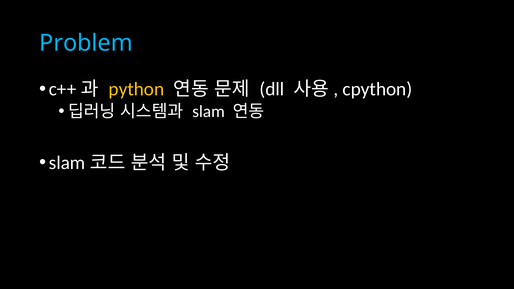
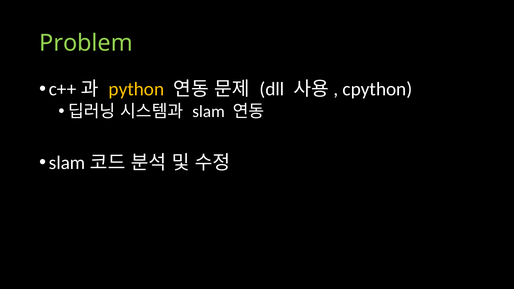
Problem colour: light blue -> light green (86, 43)
